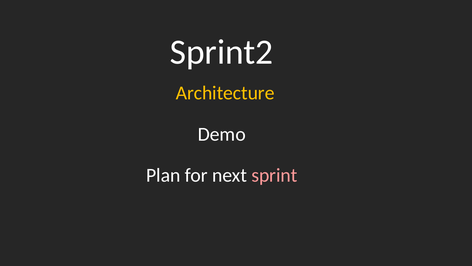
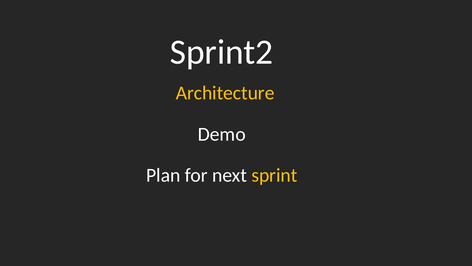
sprint colour: pink -> yellow (274, 175)
